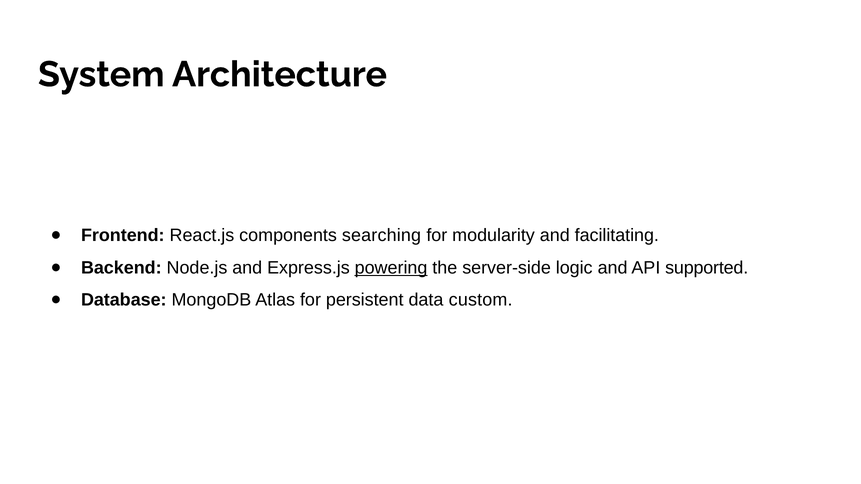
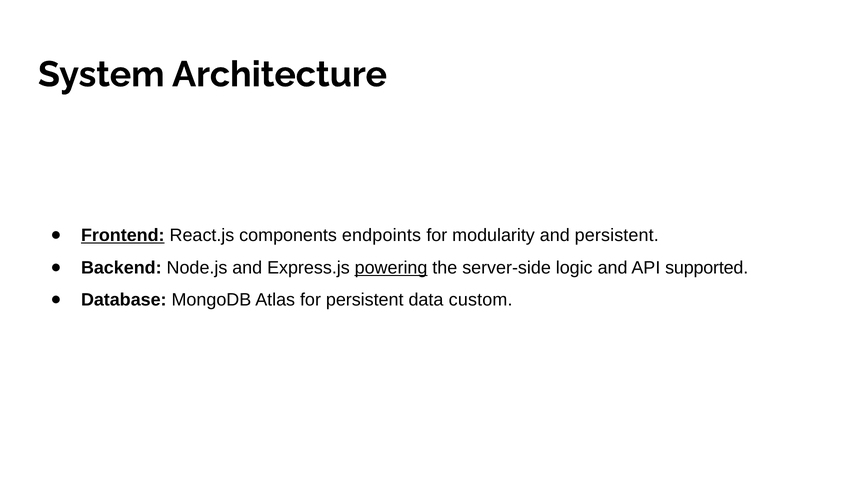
Frontend underline: none -> present (123, 236)
searching: searching -> endpoints (382, 236)
and facilitating: facilitating -> persistent (617, 236)
